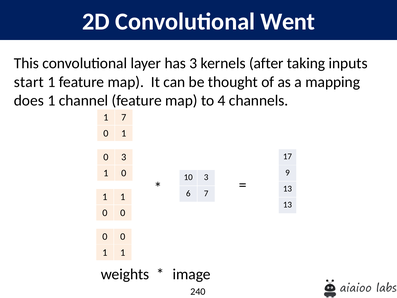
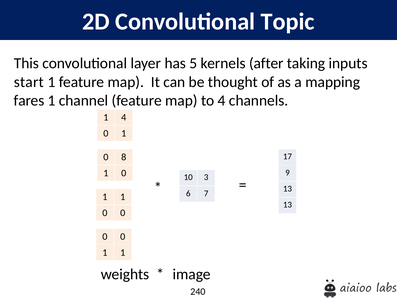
Went: Went -> Topic (288, 22)
has 3: 3 -> 5 (193, 63)
does: does -> fares (29, 100)
1 7: 7 -> 4 (124, 117)
0 3: 3 -> 8 (124, 157)
